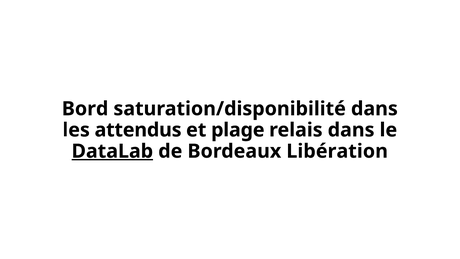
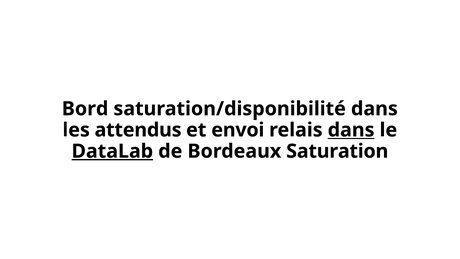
plage: plage -> envoi (238, 130)
dans underline: none -> present (351, 130)
Libération: Libération -> Saturation (337, 151)
